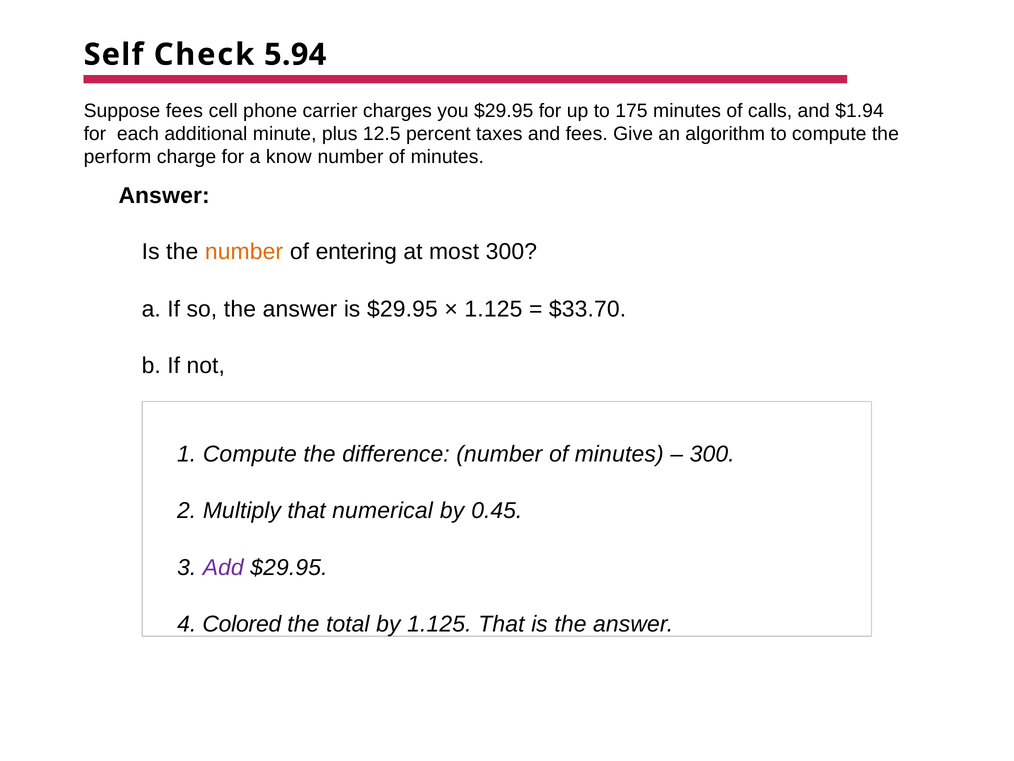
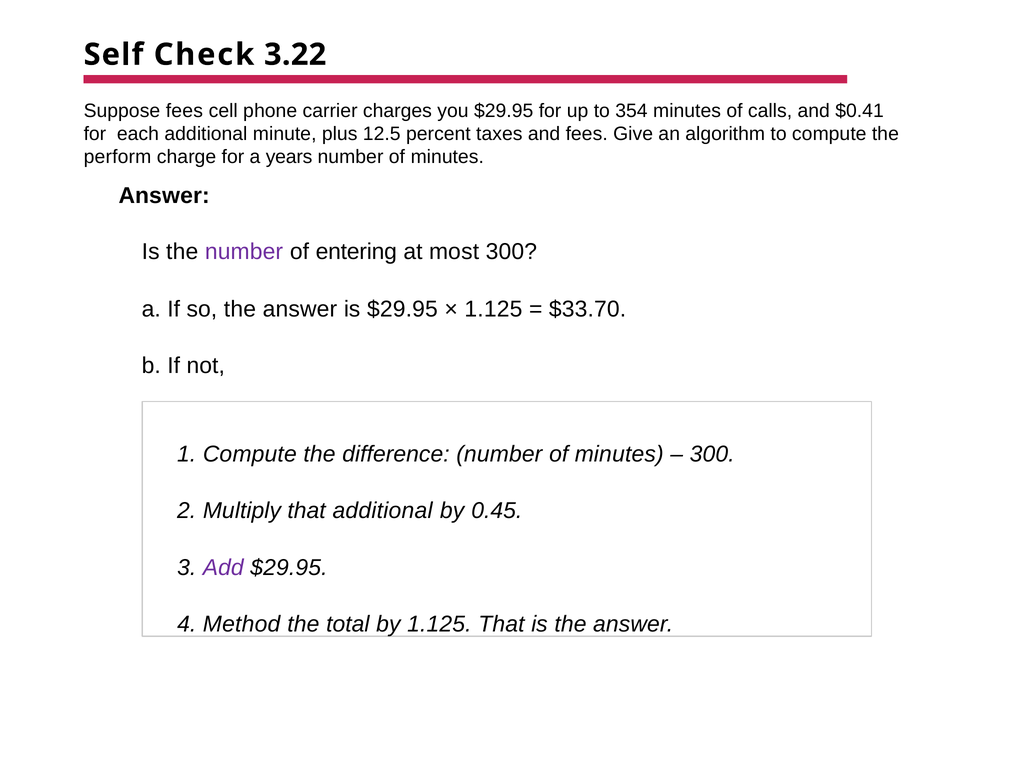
5.94: 5.94 -> 3.22 (295, 55)
175: 175 -> 354 (631, 111)
$1.94: $1.94 -> $0.41 (860, 111)
know: know -> years (289, 157)
number colour: orange -> purple (244, 252)
that numerical: numerical -> additional (383, 510)
Colored: Colored -> Method (242, 624)
